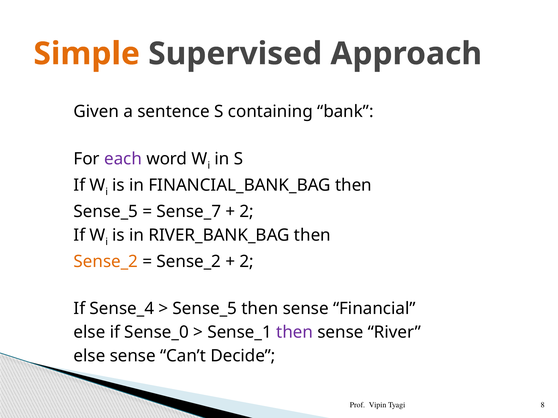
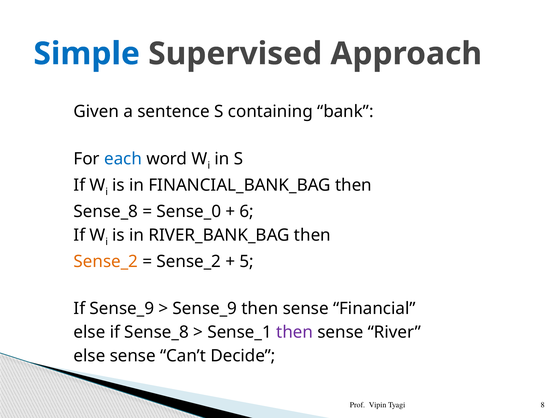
Simple colour: orange -> blue (87, 54)
each colour: purple -> blue (123, 159)
Sense_5: Sense_5 -> Sense_8 (106, 212)
Sense_7: Sense_7 -> Sense_0 (189, 212)
2: 2 -> 6 (247, 212)
2: 2 -> 5 (247, 262)
If Sense_4: Sense_4 -> Sense_9 (122, 309)
Sense_5: Sense_5 -> Sense_9 (205, 309)
if Sense_0: Sense_0 -> Sense_8 (157, 333)
